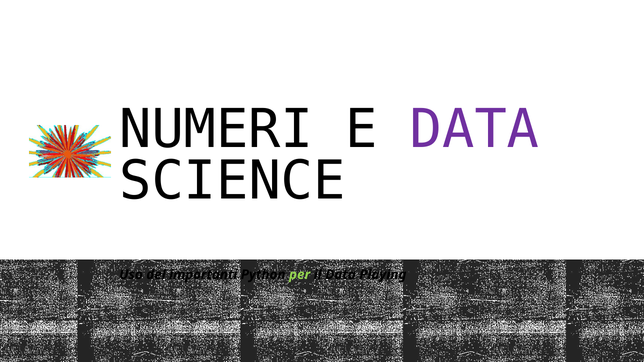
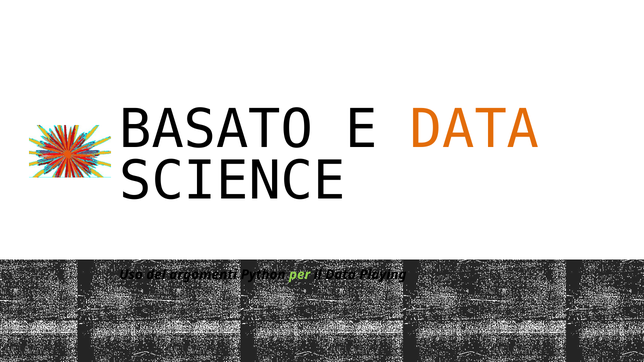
NUMERI: NUMERI -> BASATO (216, 130)
DATA colour: purple -> orange (475, 130)
importanti: importanti -> argomenti (203, 275)
